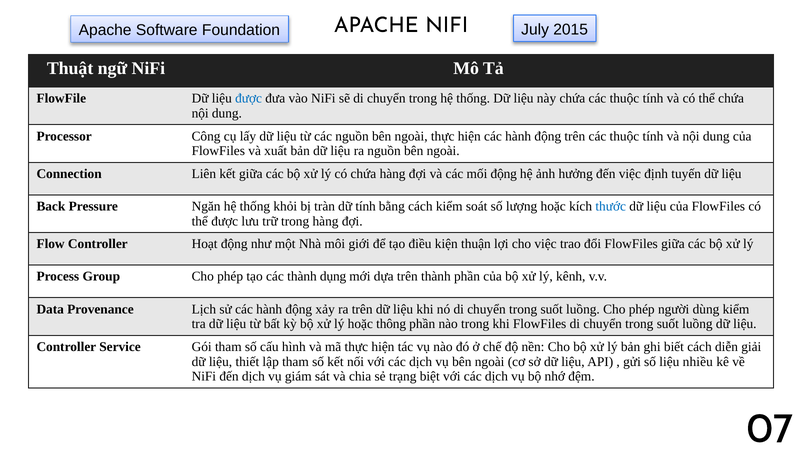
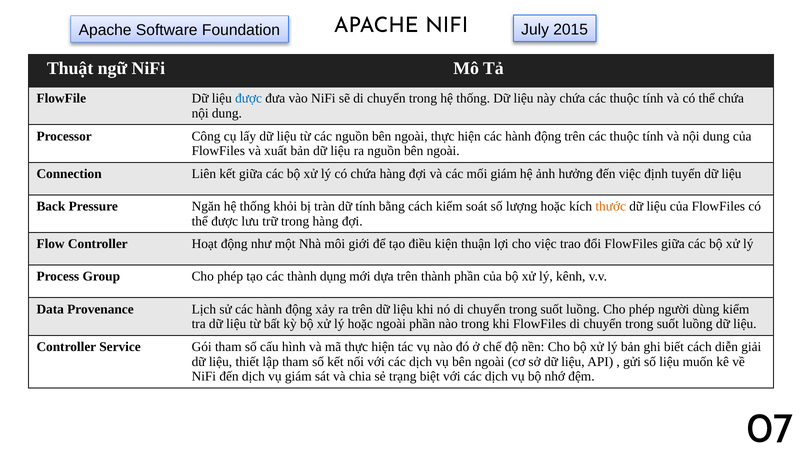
mối động: động -> giám (504, 174)
thước colour: blue -> orange (611, 206)
hoặc thông: thông -> ngoài (391, 324)
nhiều: nhiều -> muốn (698, 362)
